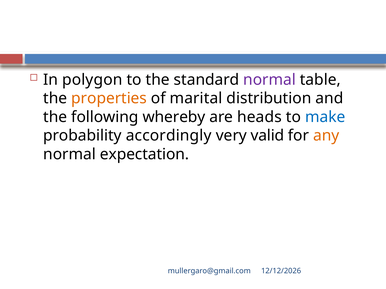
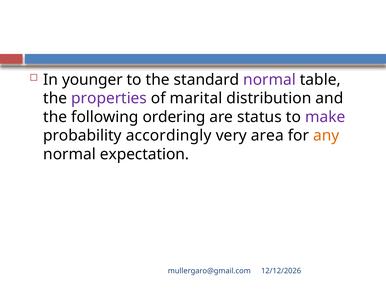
polygon: polygon -> younger (92, 80)
properties colour: orange -> purple (109, 99)
whereby: whereby -> ordering (174, 117)
heads: heads -> status (259, 117)
make colour: blue -> purple (325, 117)
valid: valid -> area (267, 136)
